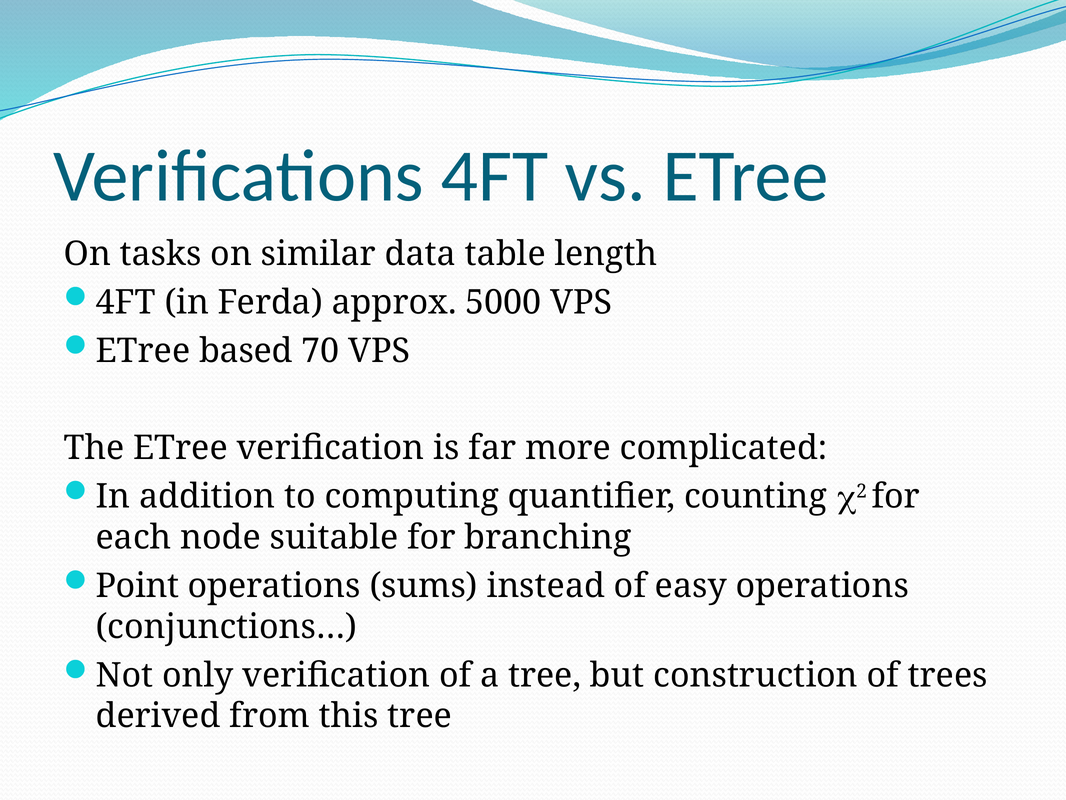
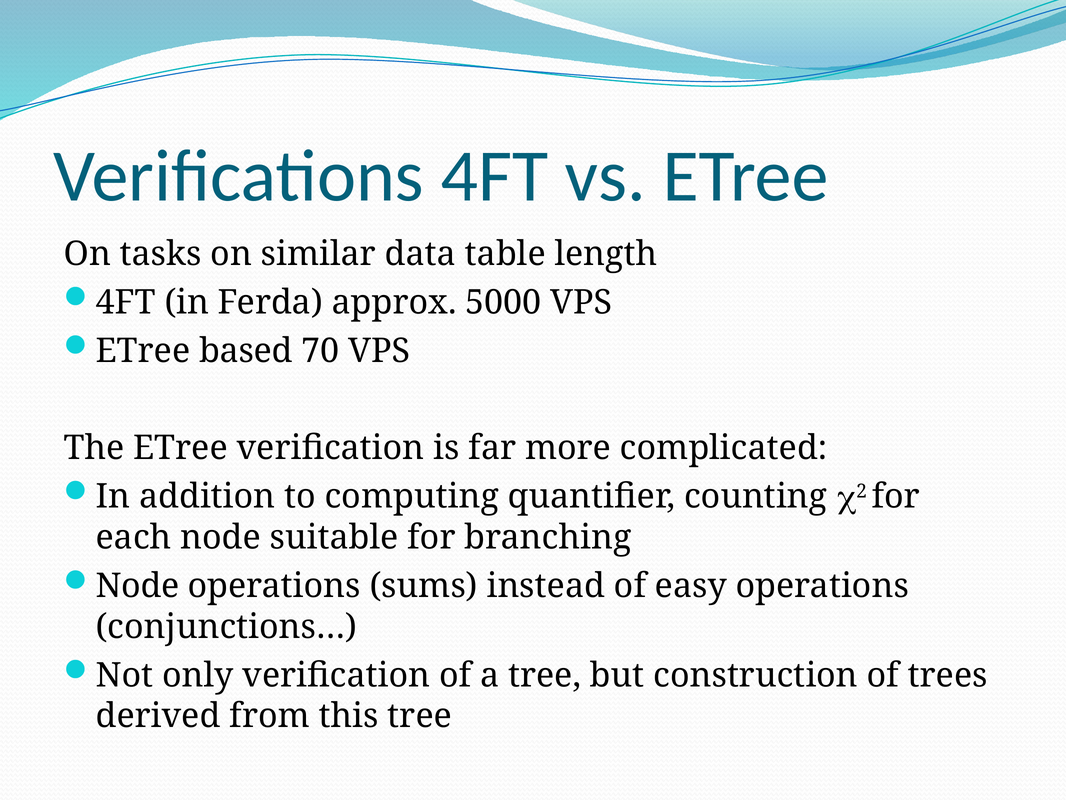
Point: Point -> Node (137, 586)
